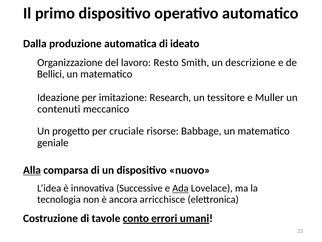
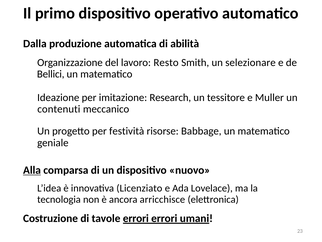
ideato: ideato -> abilità (185, 44)
descrizione: descrizione -> selezionare (250, 62)
cruciale: cruciale -> festività (127, 131)
Successive: Successive -> Licenziato (139, 188)
Ada underline: present -> none (180, 188)
tavole conto: conto -> errori (136, 218)
